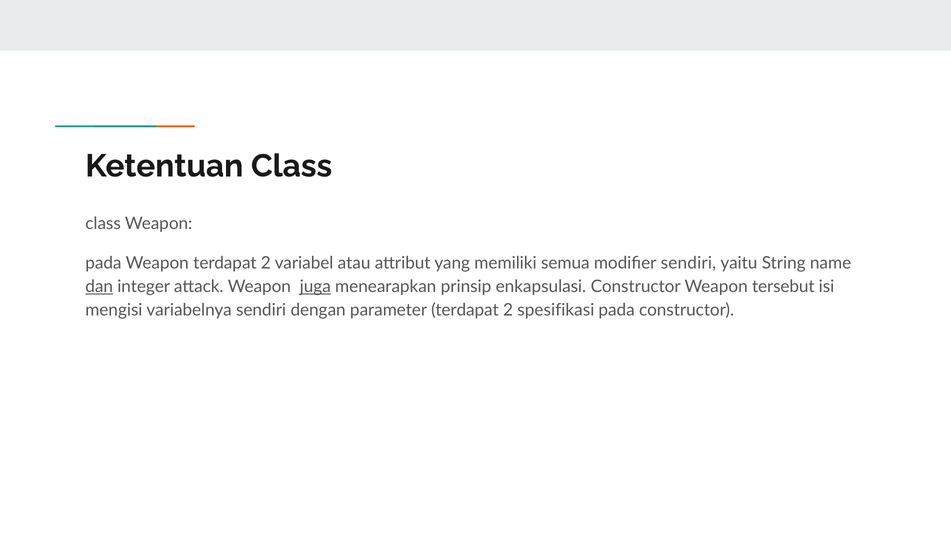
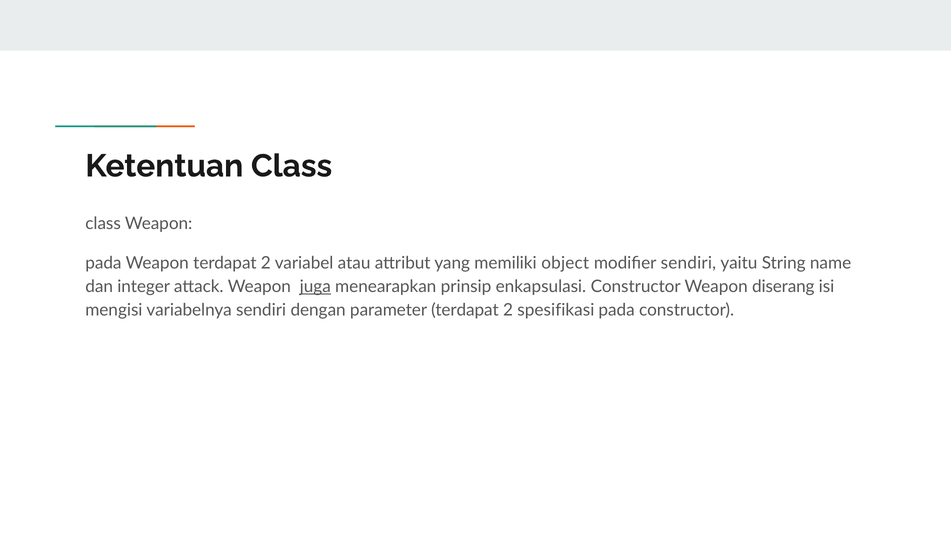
semua: semua -> object (565, 263)
dan underline: present -> none (99, 287)
tersebut: tersebut -> diserang (783, 287)
